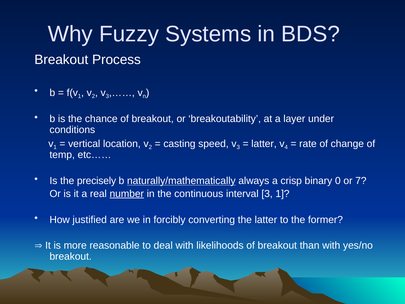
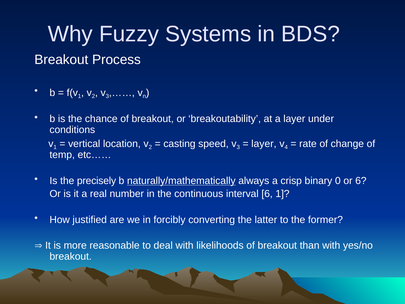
latter: latter -> layer (264, 144)
or 7: 7 -> 6 (361, 181)
number underline: present -> none (127, 194)
interval 3: 3 -> 6 (267, 194)
